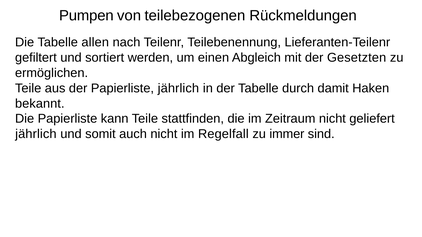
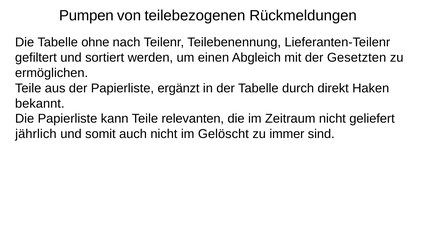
allen: allen -> ohne (95, 42)
Papierliste jährlich: jährlich -> ergänzt (179, 88)
damit: damit -> direkt (333, 88)
stattfinden: stattfinden -> relevanten (193, 119)
Regelfall: Regelfall -> Gelöscht (223, 134)
